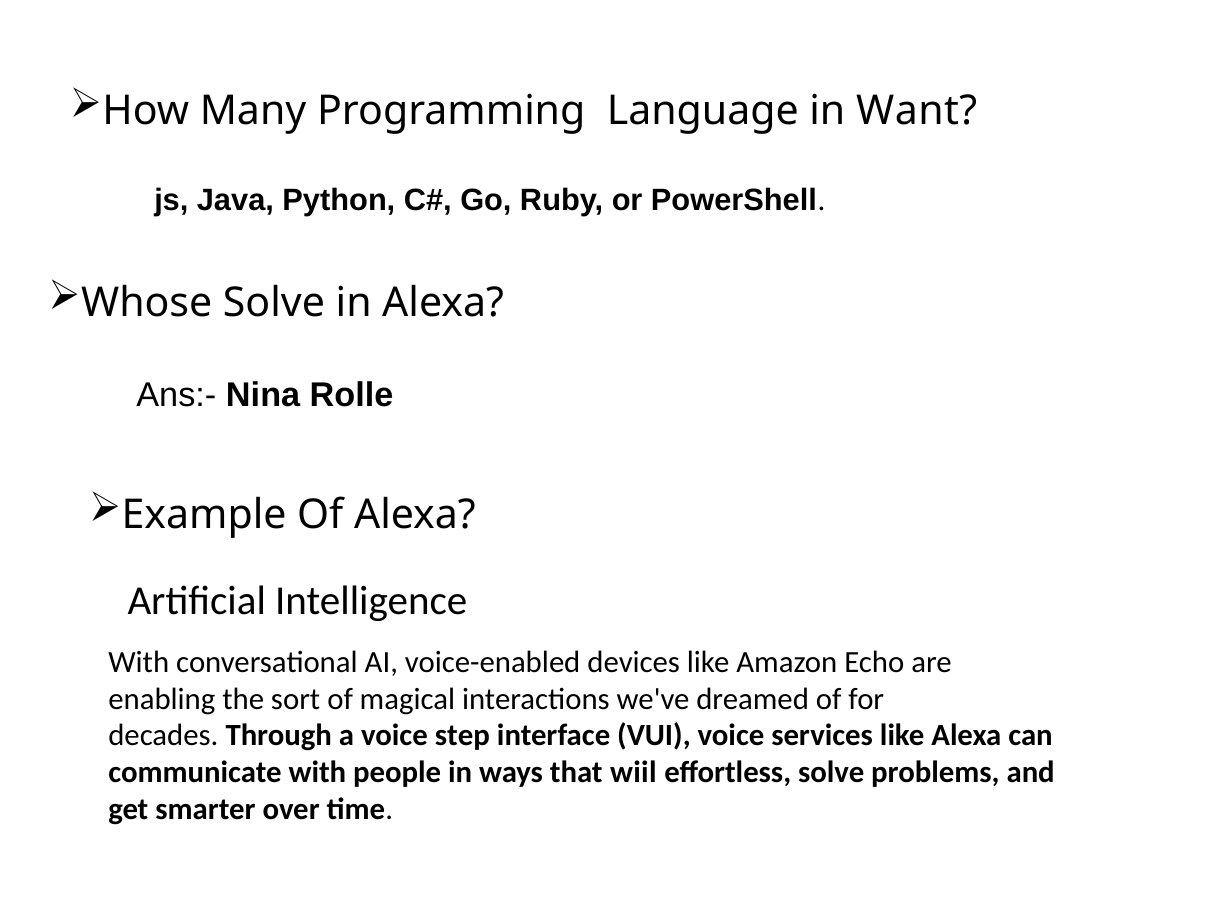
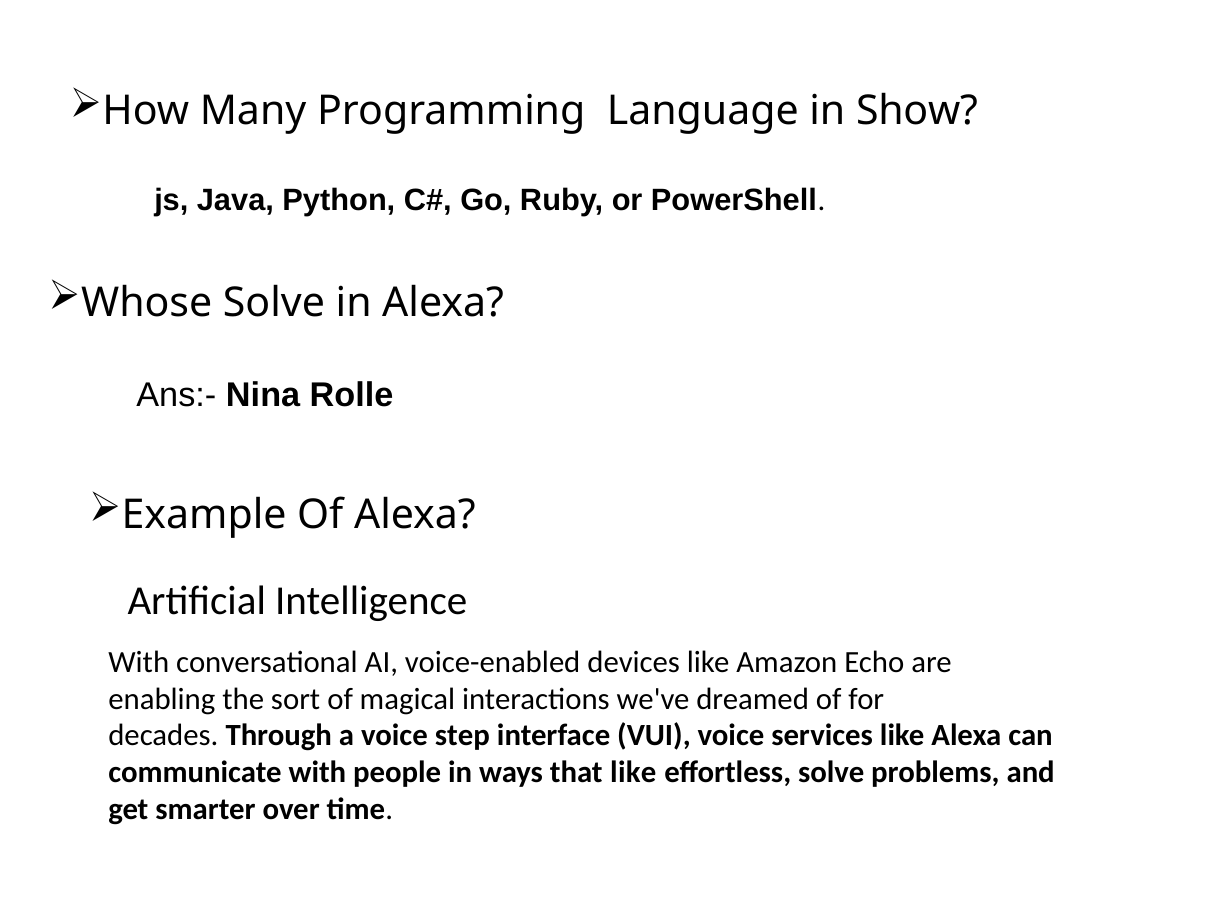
Want: Want -> Show (917, 111)
that wiil: wiil -> like (633, 773)
